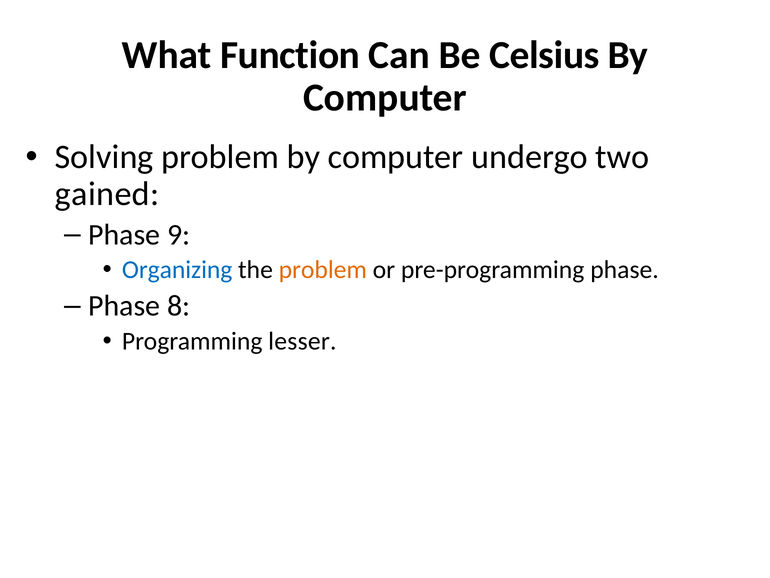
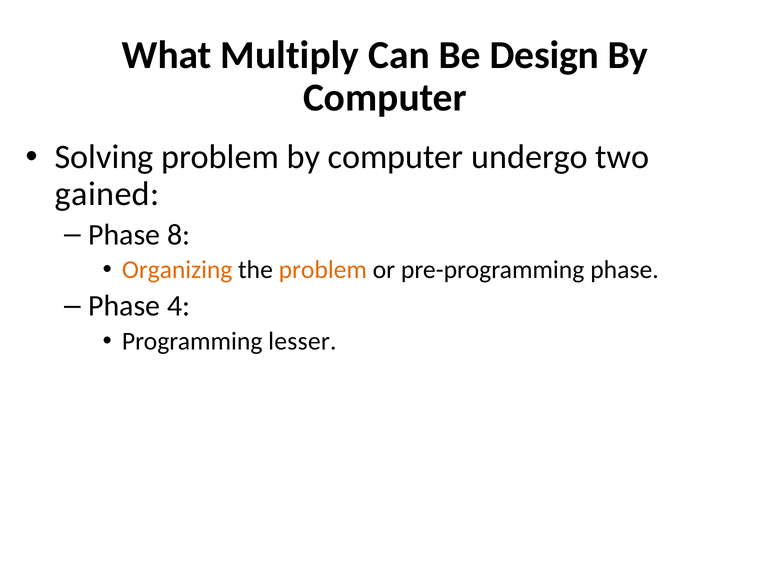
Function: Function -> Multiply (290, 55)
Celsius: Celsius -> Design (544, 55)
9: 9 -> 8 (179, 235)
Organizing colour: blue -> orange (177, 270)
8: 8 -> 4 (179, 306)
